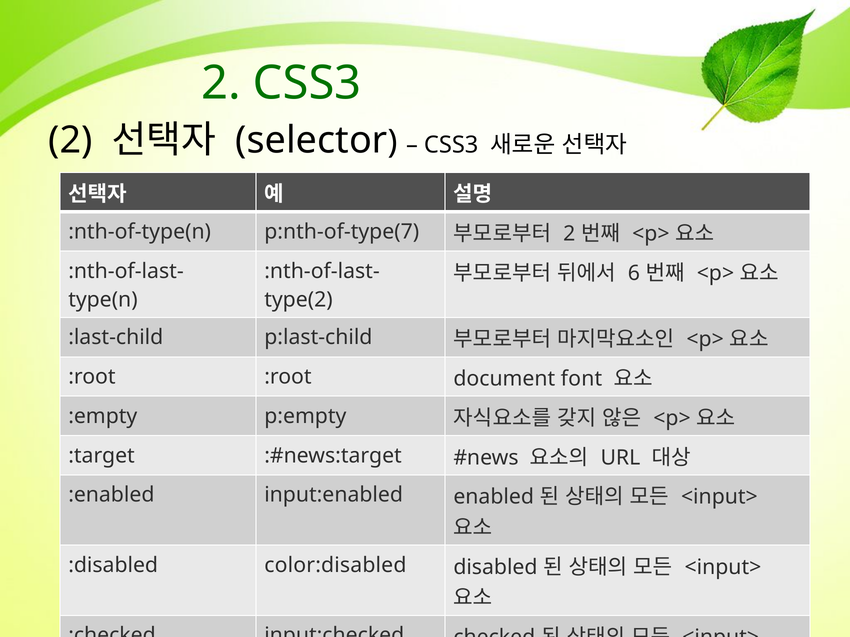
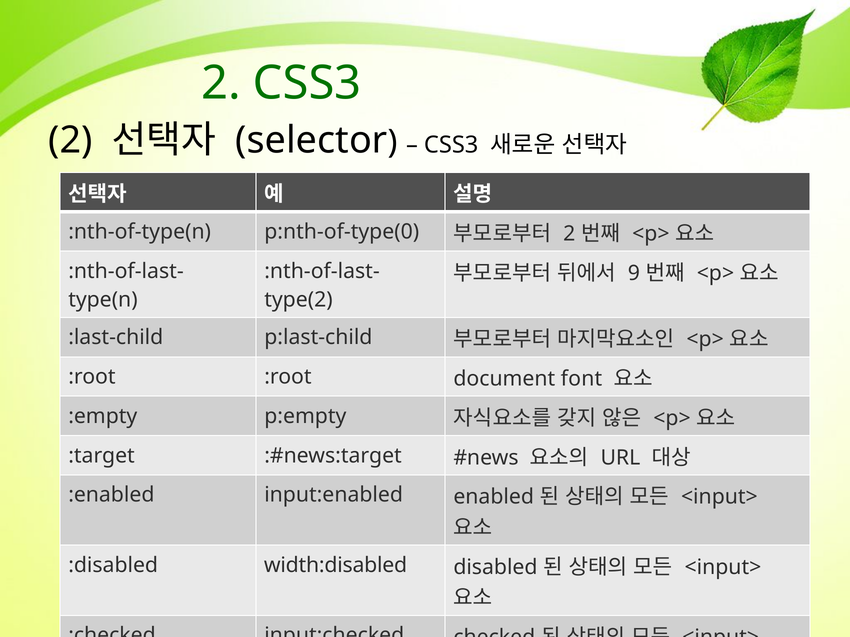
p:nth-of-type(7: p:nth-of-type(7 -> p:nth-of-type(0 (342, 232)
6: 6 -> 9 (634, 273)
color:disabled: color:disabled -> width:disabled (336, 565)
